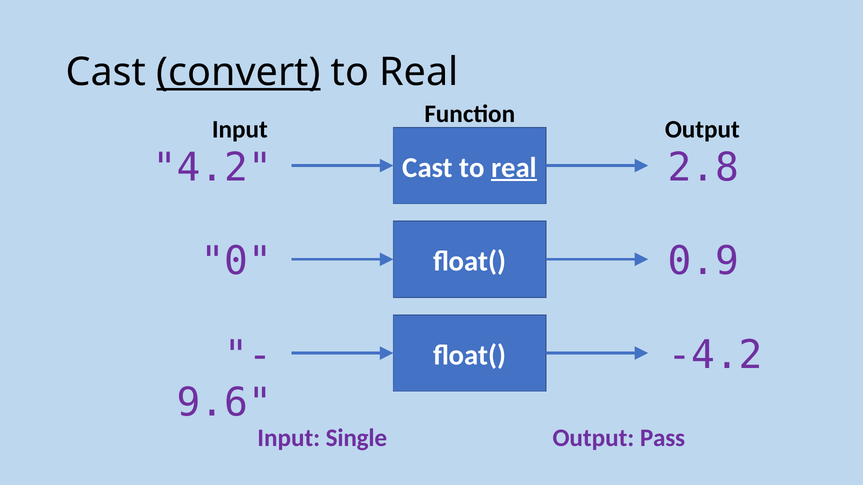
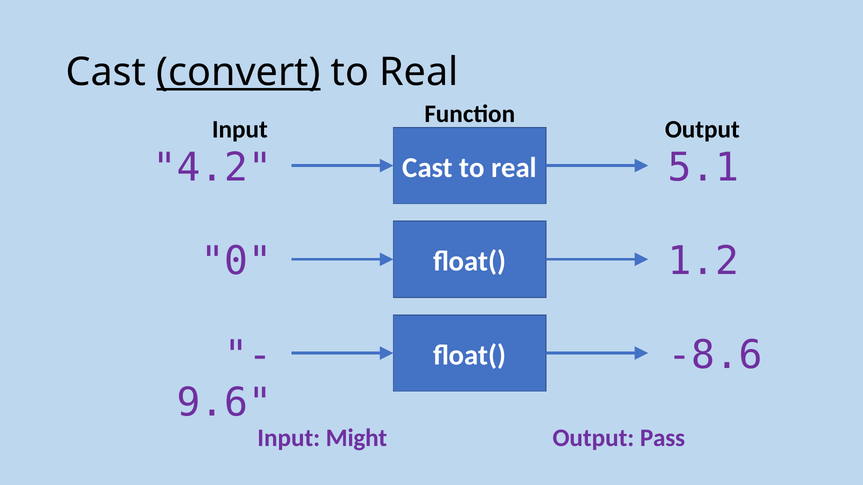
2.8: 2.8 -> 5.1 (703, 168)
real underline: present -> none (514, 168)
0.9: 0.9 -> 1.2 (703, 262)
-4.2: -4.2 -> -8.6 (715, 355)
Single: Single -> Might (356, 438)
